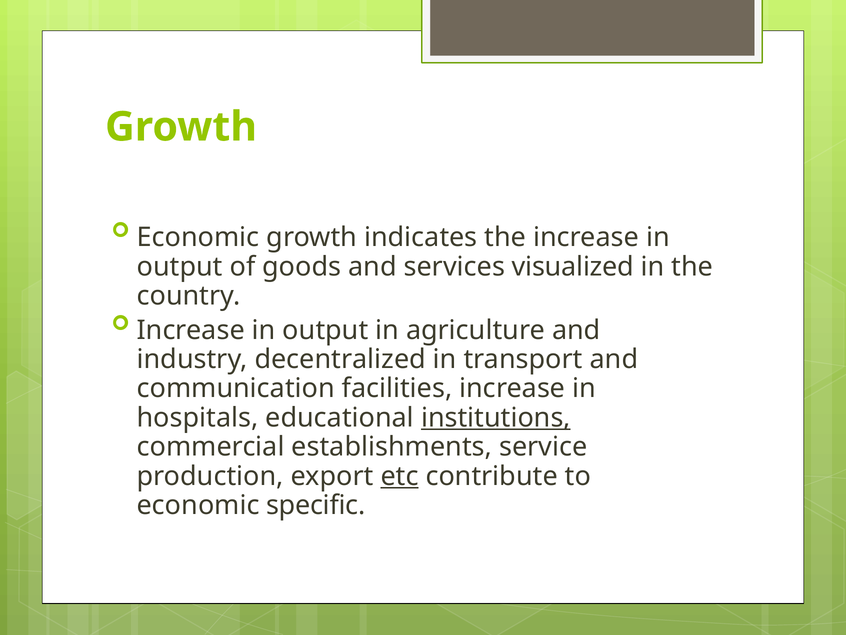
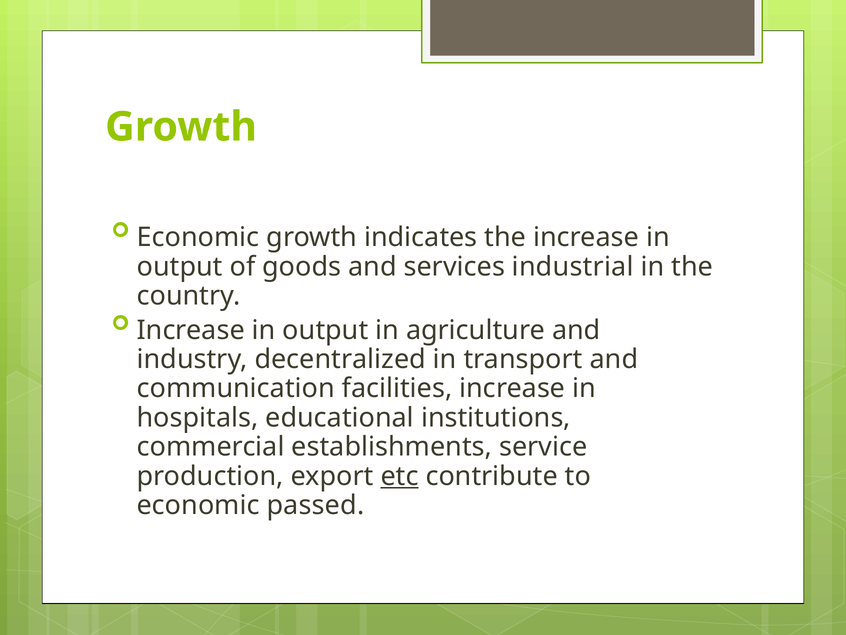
visualized: visualized -> industrial (573, 267)
institutions underline: present -> none (496, 417)
specific: specific -> passed (315, 505)
